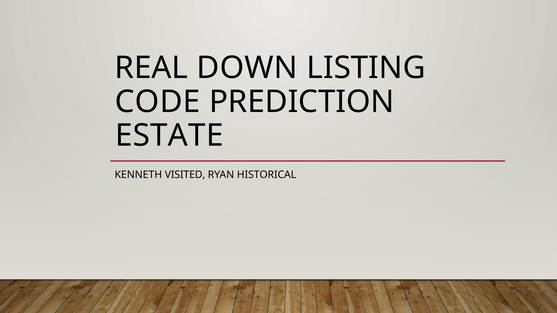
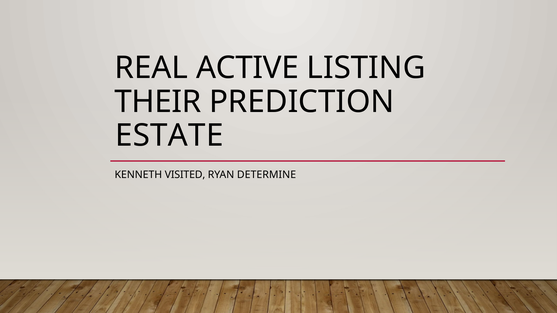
DOWN: DOWN -> ACTIVE (247, 68)
CODE: CODE -> THEIR (158, 102)
HISTORICAL: HISTORICAL -> DETERMINE (267, 175)
